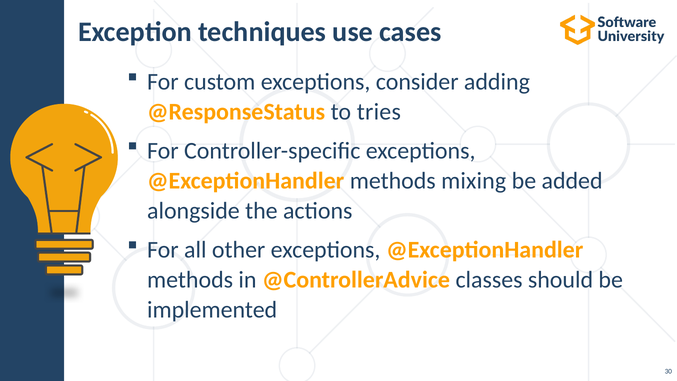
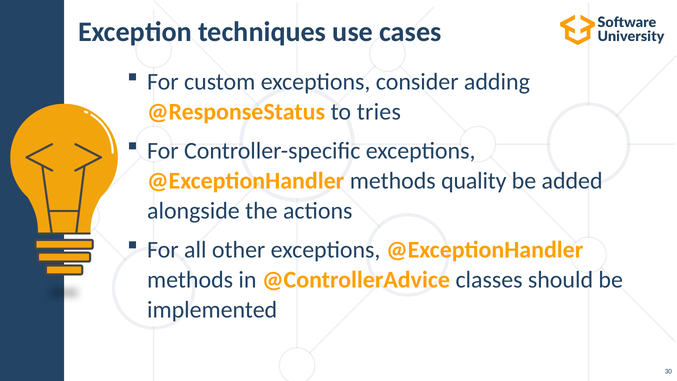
mixing: mixing -> quality (474, 181)
